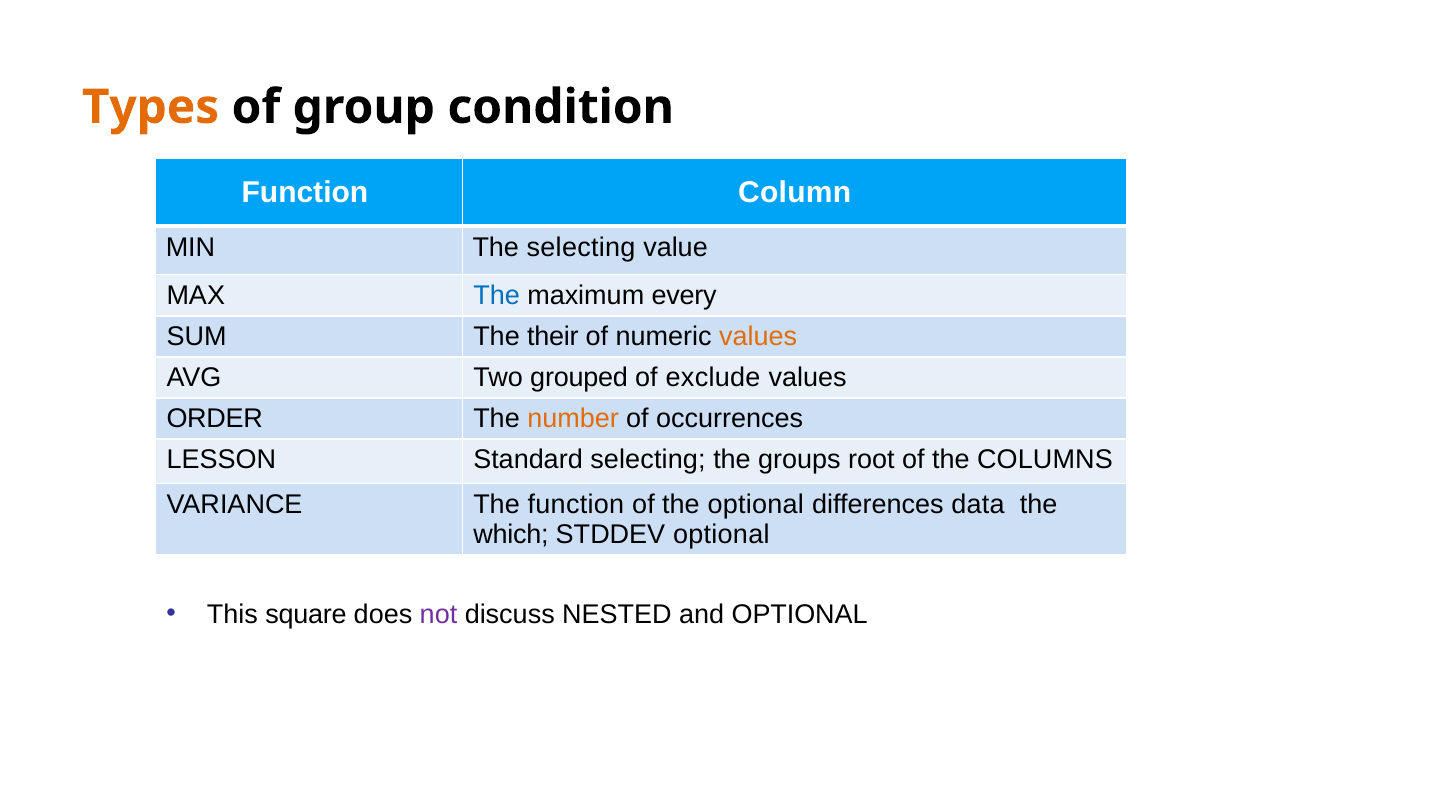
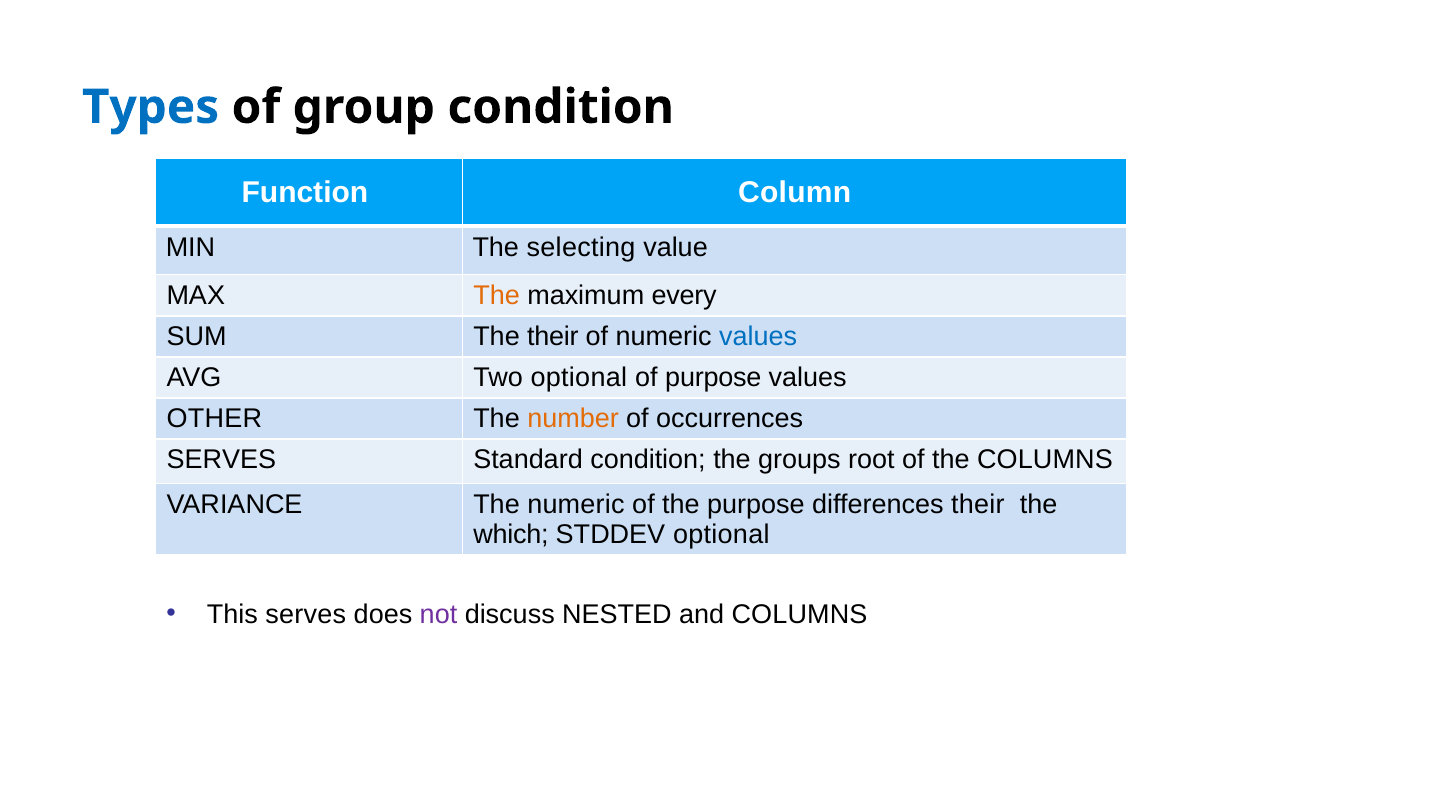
Types colour: orange -> blue (151, 107)
The colour: blue -> orange (497, 296)
values colour: orange -> blue (758, 337)
Two grouped: grouped -> optional (579, 378)
of exclude: exclude -> purpose (713, 378)
ORDER: ORDER -> OTHER (214, 419)
LESSON: LESSON -> SERVES (221, 460)
Standard selecting: selecting -> condition (648, 460)
The function: function -> numeric (576, 504)
the optional: optional -> purpose (756, 504)
differences data: data -> their (978, 504)
This square: square -> serves (306, 614)
and OPTIONAL: OPTIONAL -> COLUMNS (800, 614)
